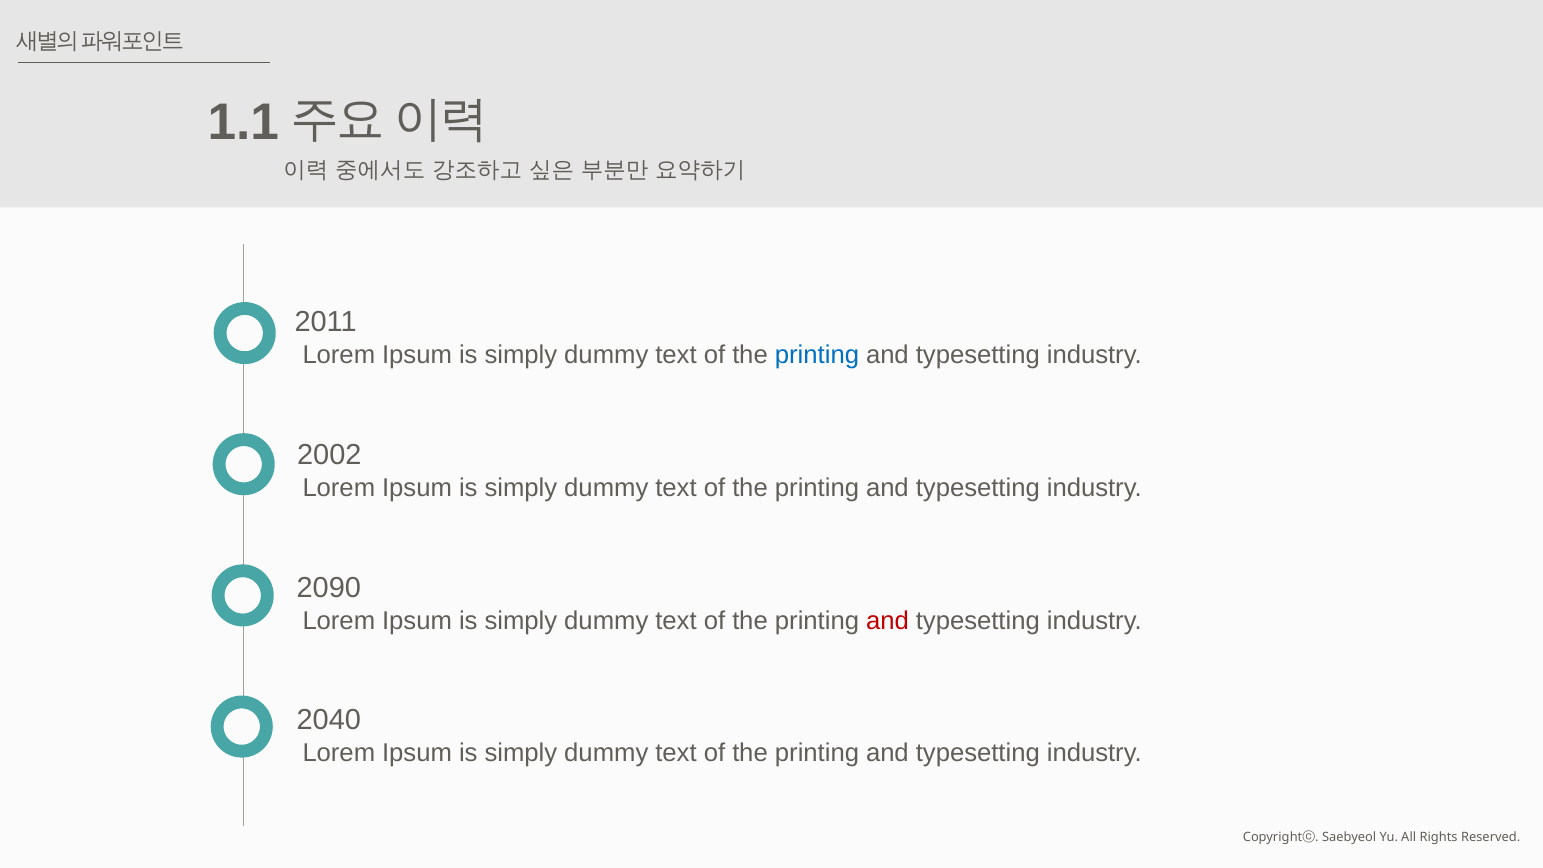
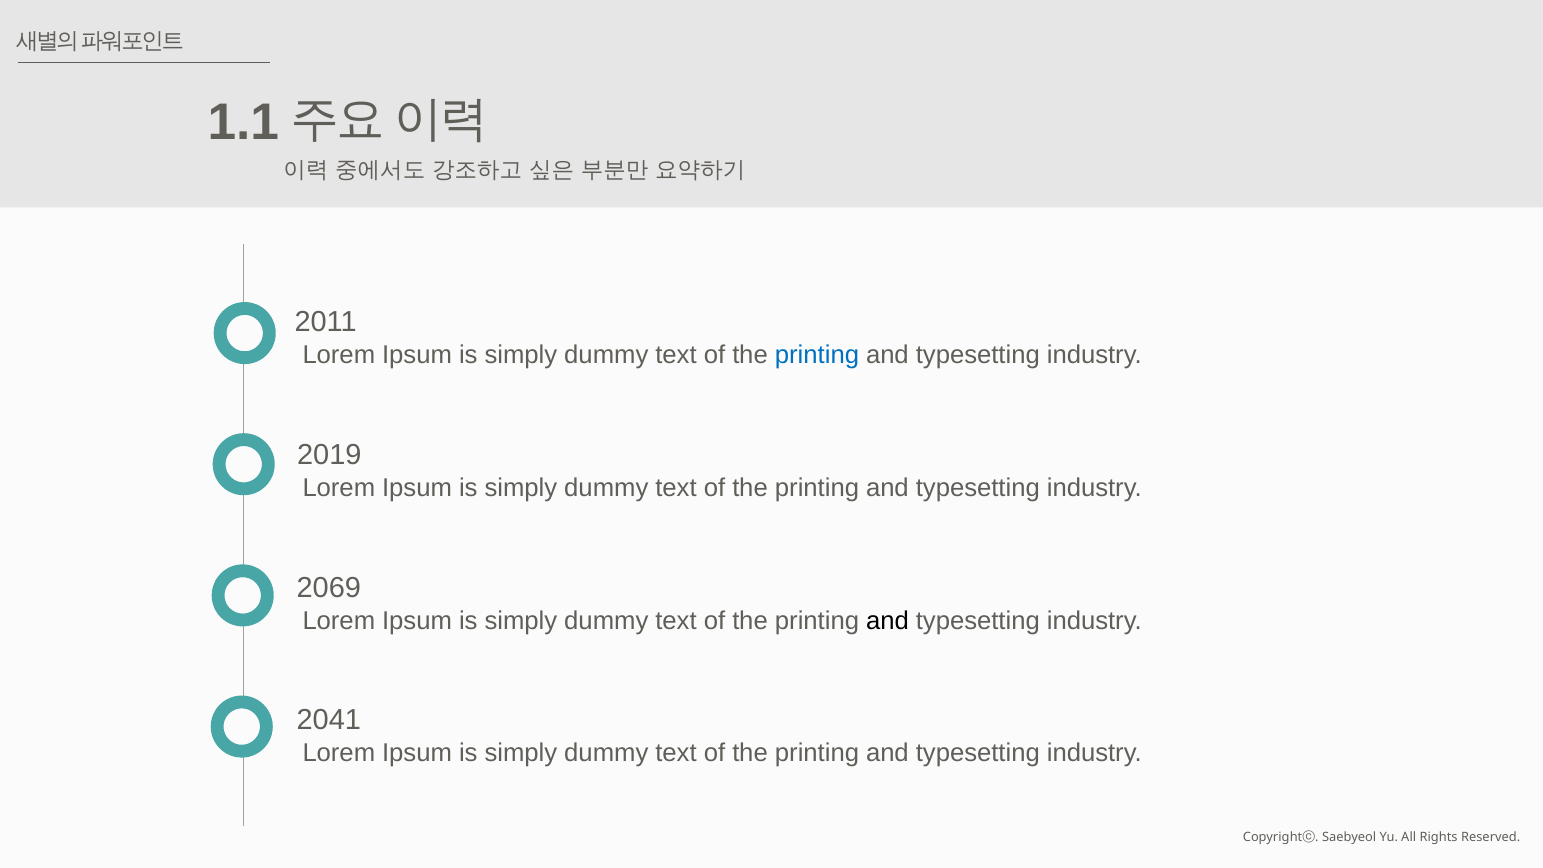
2002: 2002 -> 2019 (329, 455)
2090: 2090 -> 2069 (329, 588)
and colour: red -> black (888, 621)
2040: 2040 -> 2041 (329, 720)
